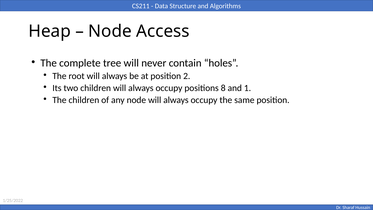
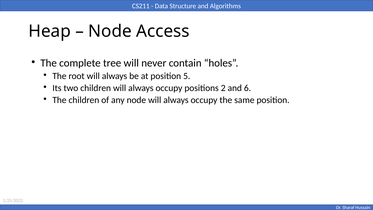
2: 2 -> 5 (187, 76)
8: 8 -> 2 (223, 88)
1: 1 -> 6 (248, 88)
